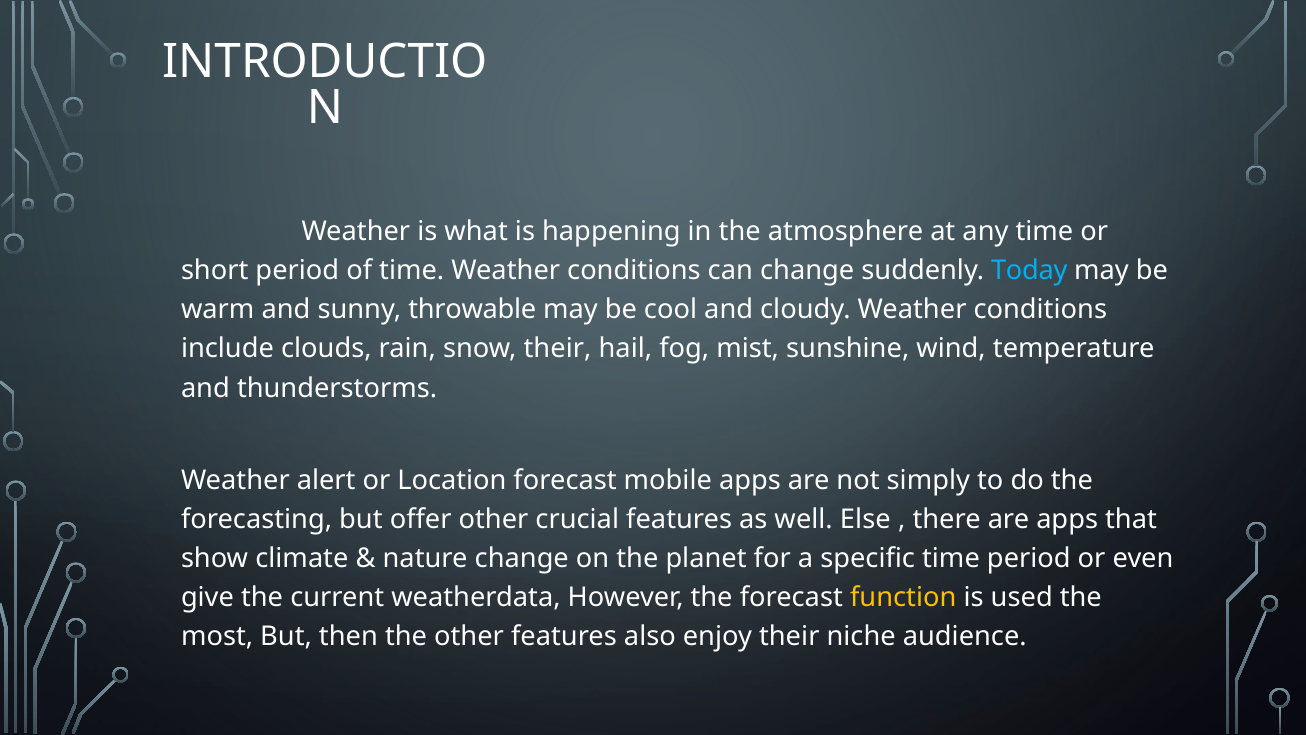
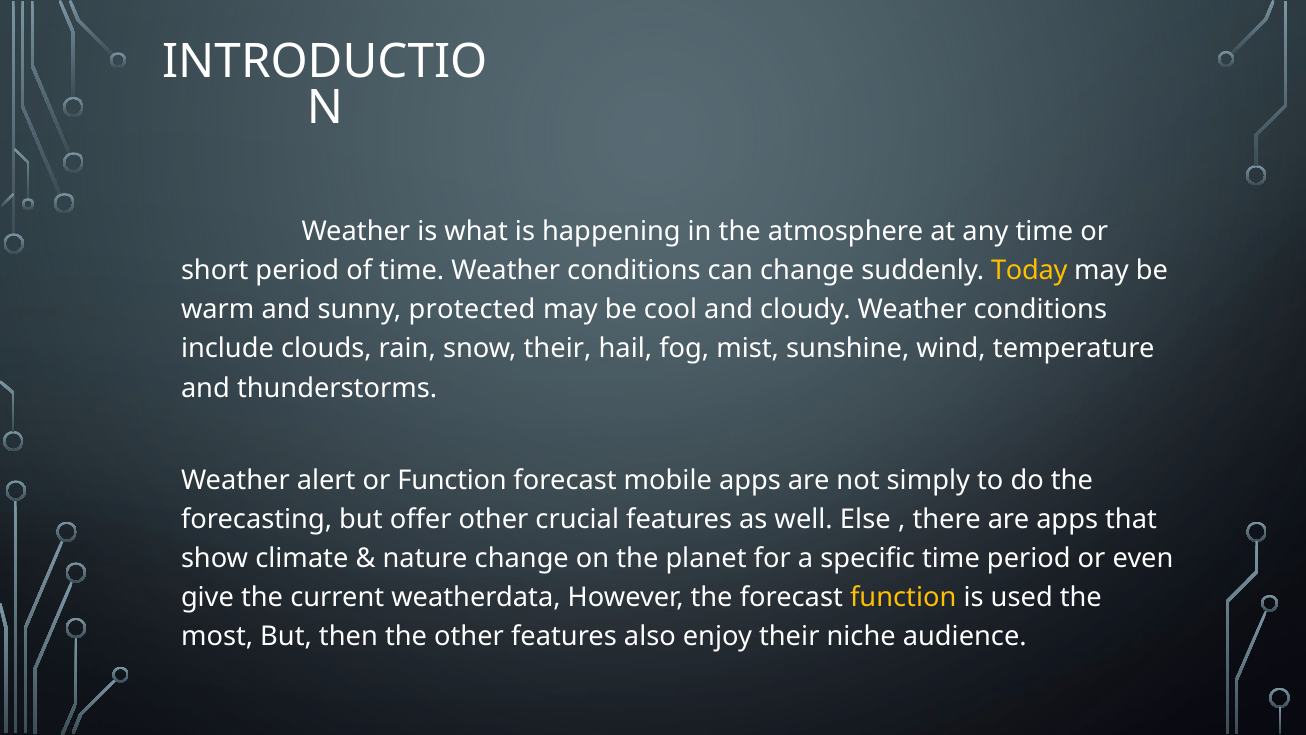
Today colour: light blue -> yellow (1029, 270)
throwable: throwable -> protected (472, 310)
or Location: Location -> Function (452, 480)
